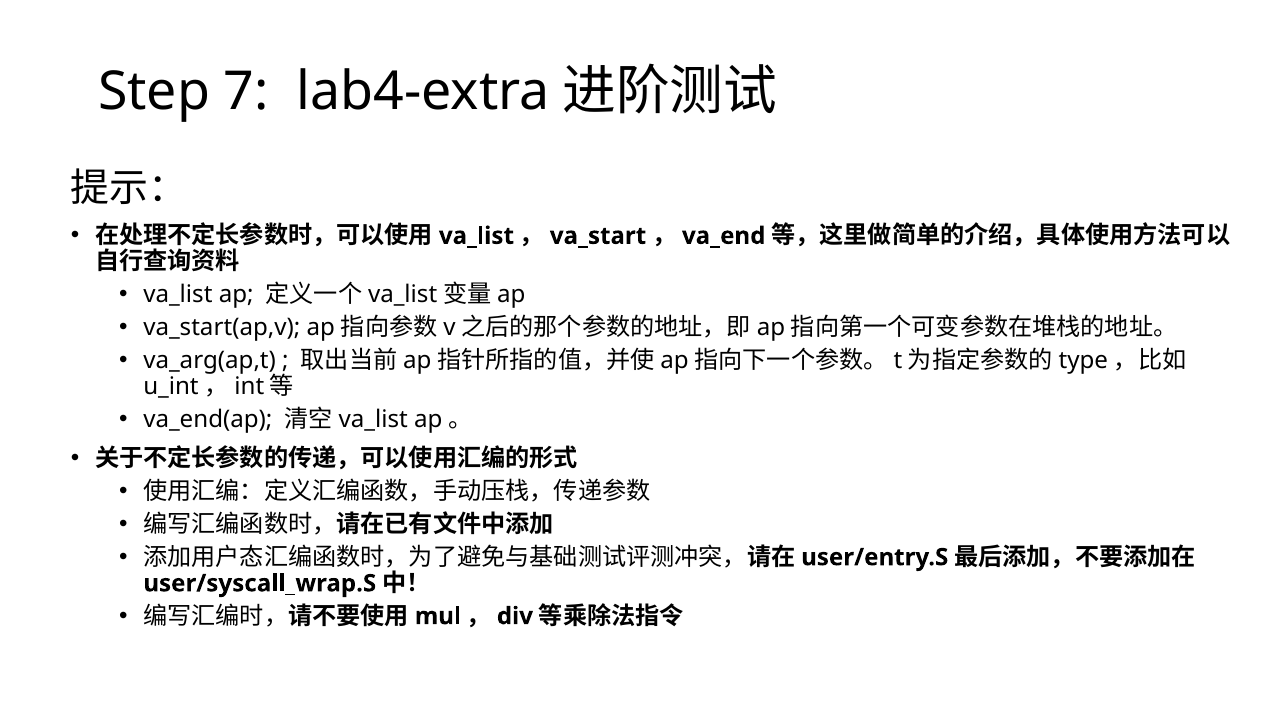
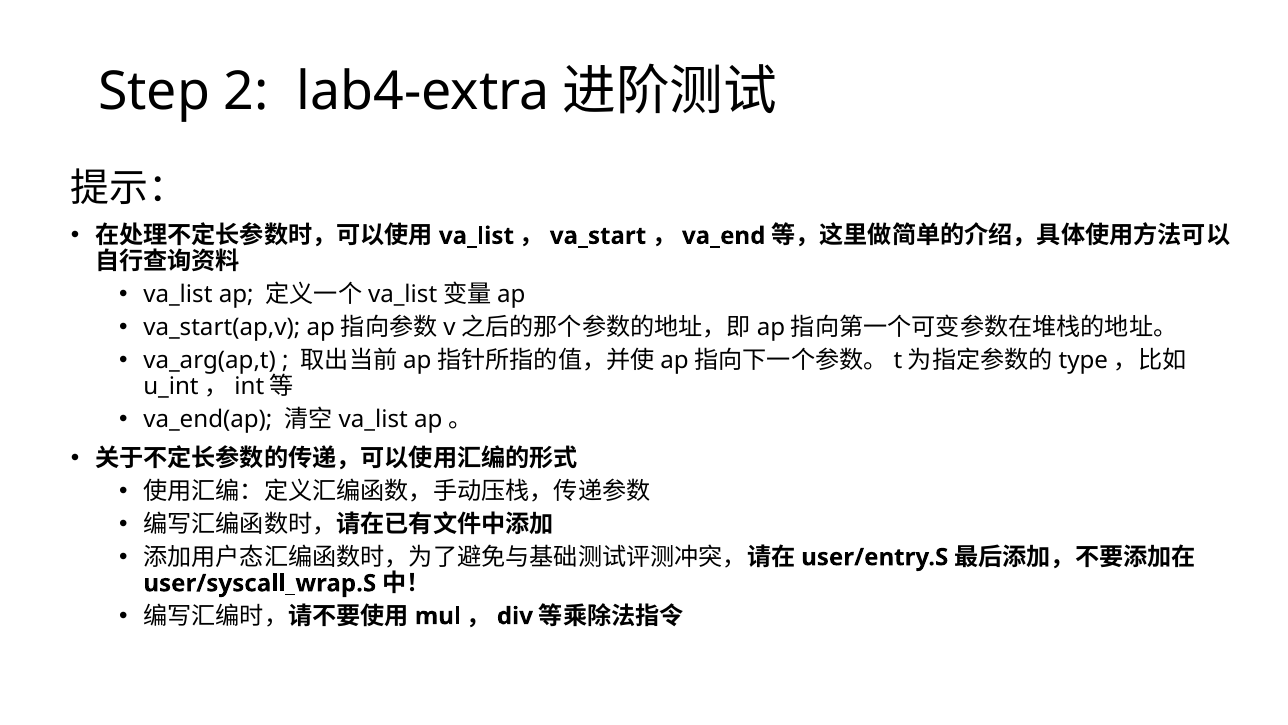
7: 7 -> 2 (247, 92)
